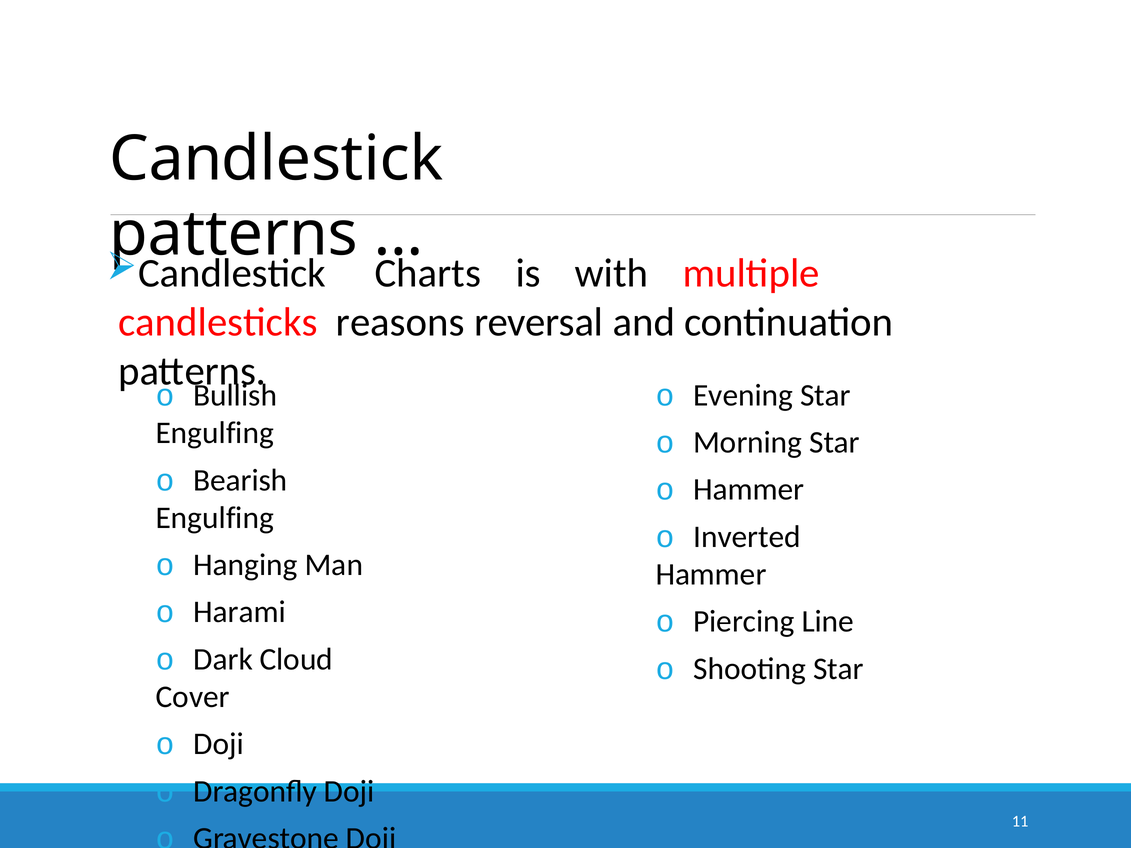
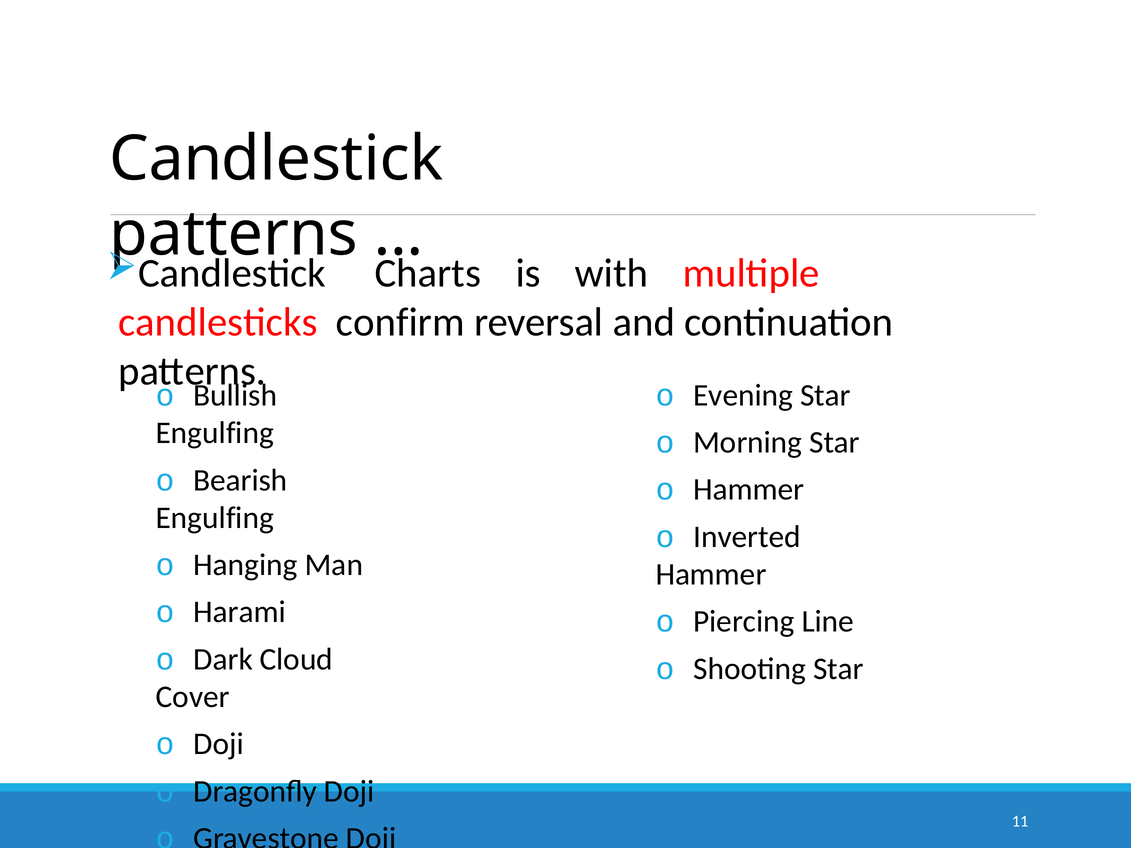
reasons: reasons -> confirm (400, 322)
